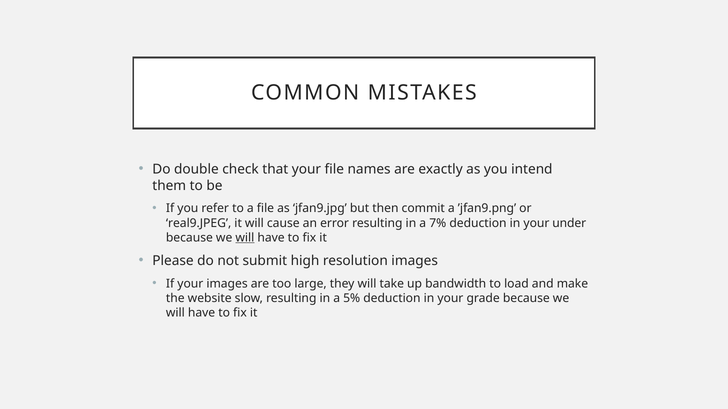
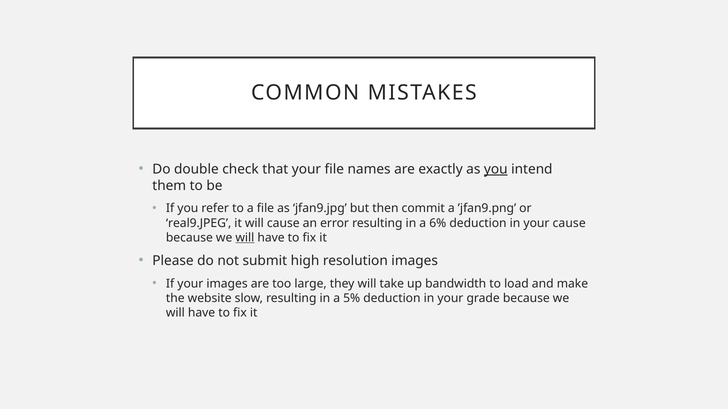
you underline: none -> present (496, 169)
7%: 7% -> 6% (438, 223)
your under: under -> cause (569, 223)
